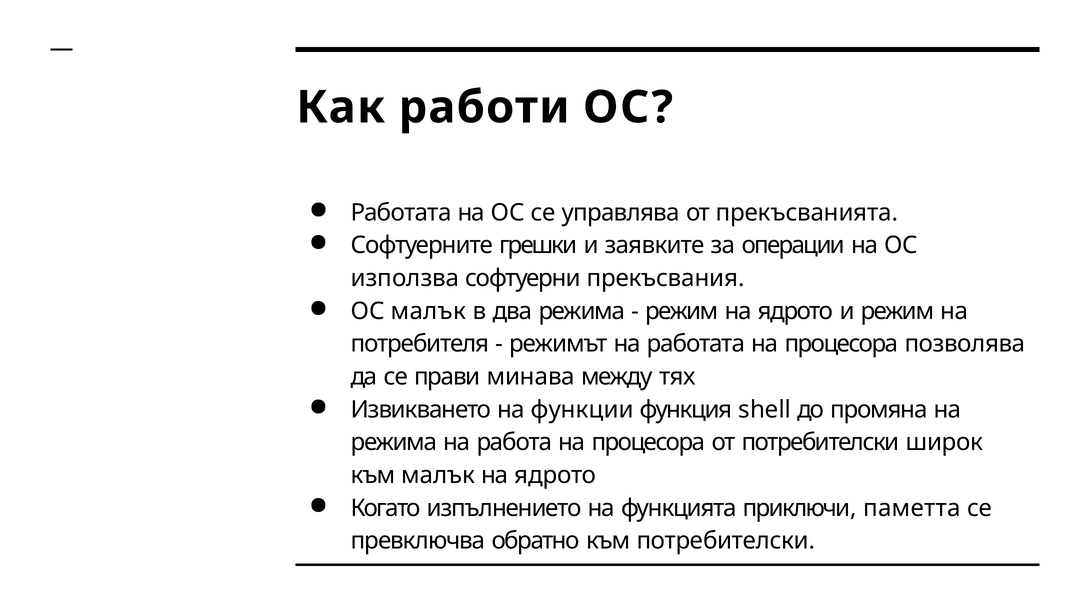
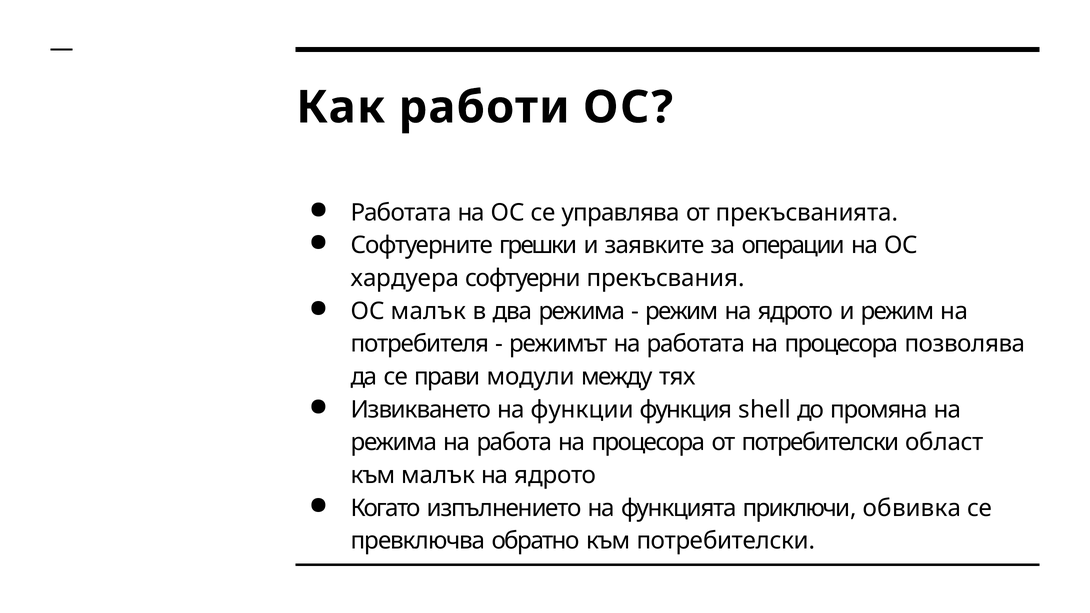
използва: използва -> хардуера (405, 278)
минава: минава -> модули (531, 377)
широк: широк -> област (944, 443)
паметта: паметта -> обвивка (912, 508)
